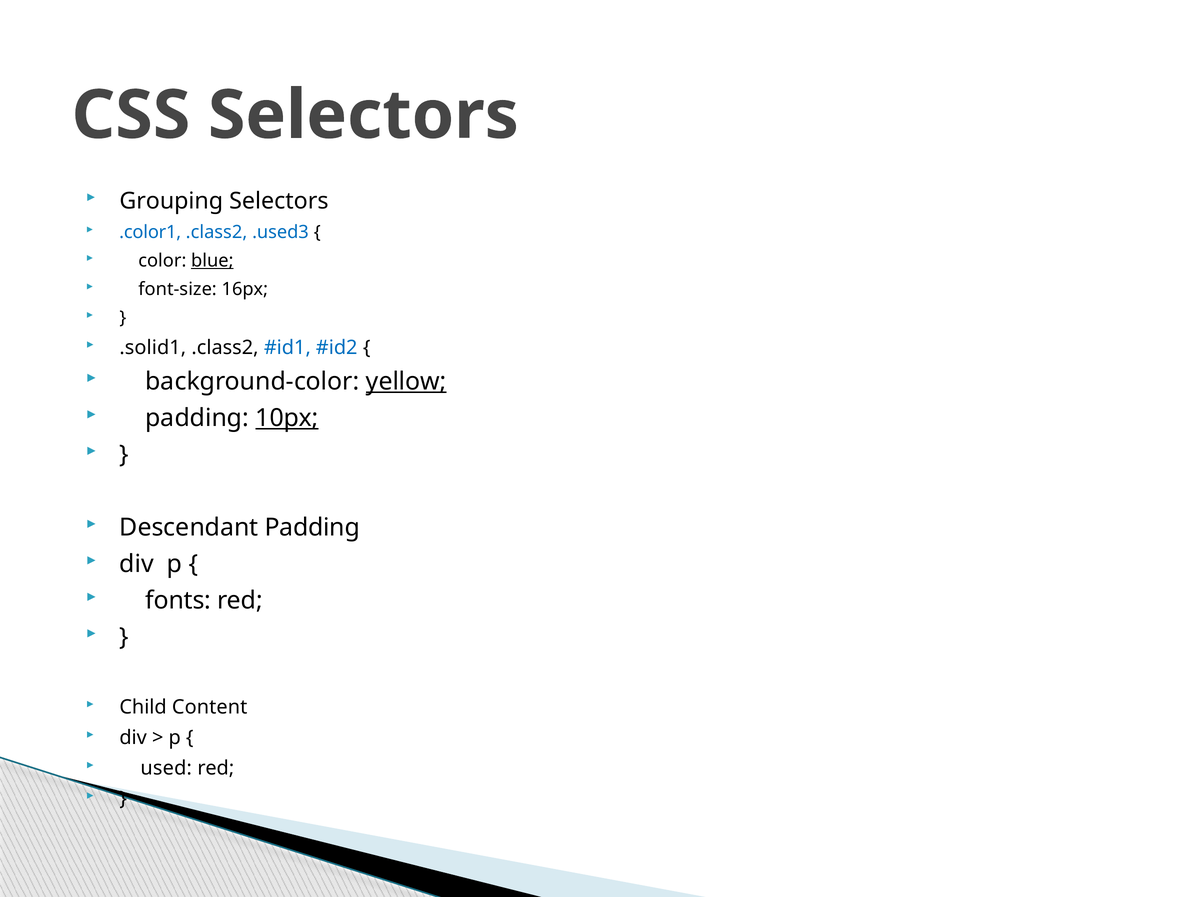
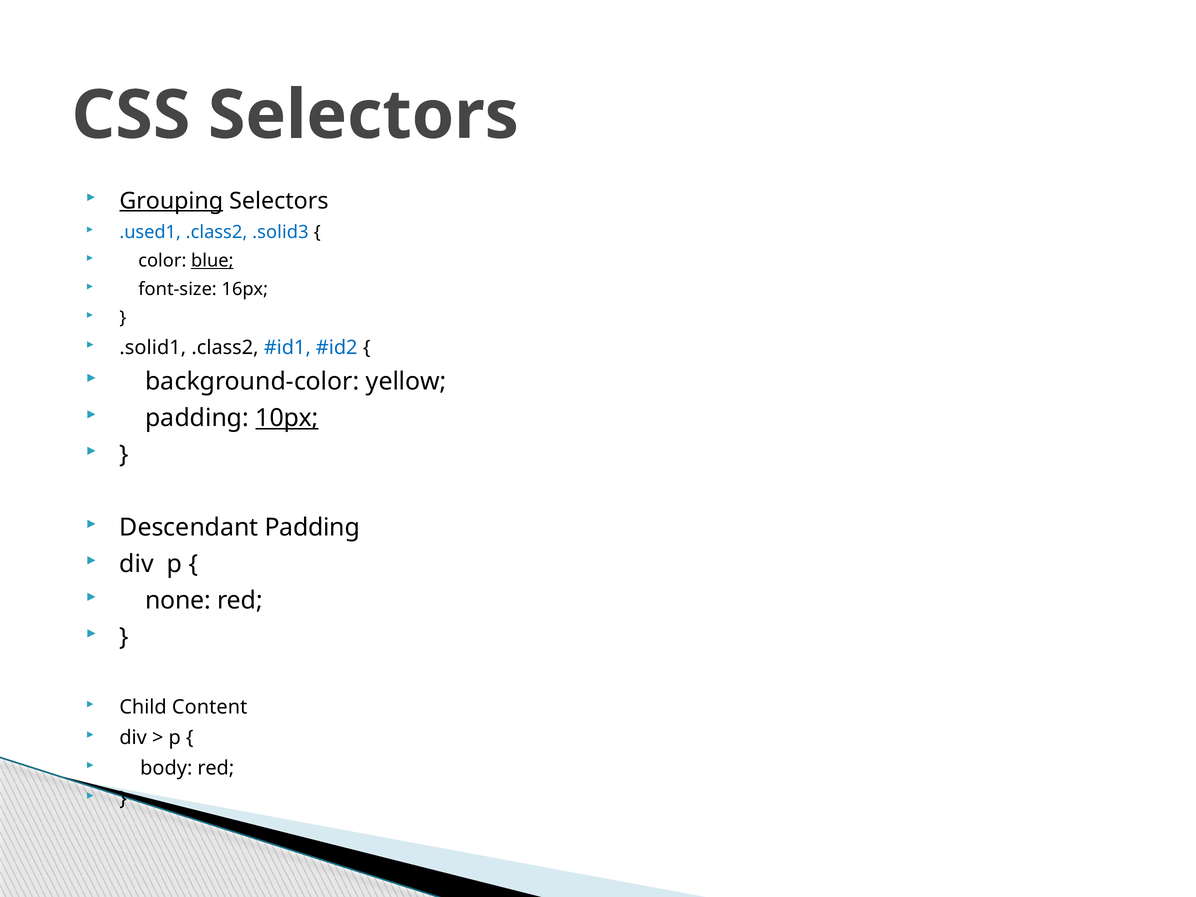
Grouping underline: none -> present (171, 201)
.color1: .color1 -> .used1 (150, 232)
.used3: .used3 -> .solid3 (280, 232)
yellow underline: present -> none (406, 381)
fonts: fonts -> none (178, 601)
used: used -> body (166, 768)
